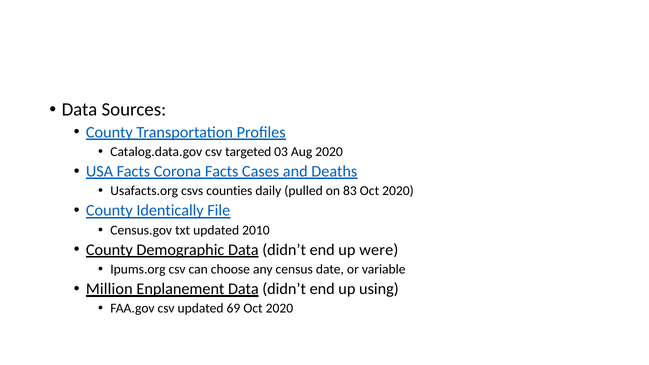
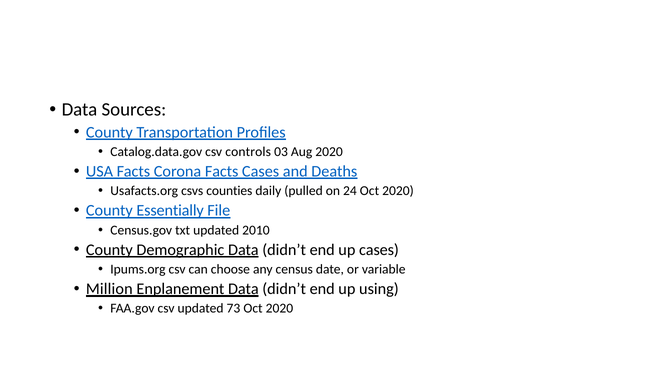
targeted: targeted -> controls (248, 152)
83: 83 -> 24 (350, 191)
Identically: Identically -> Essentially (170, 211)
up were: were -> cases (379, 250)
69: 69 -> 73 (233, 309)
